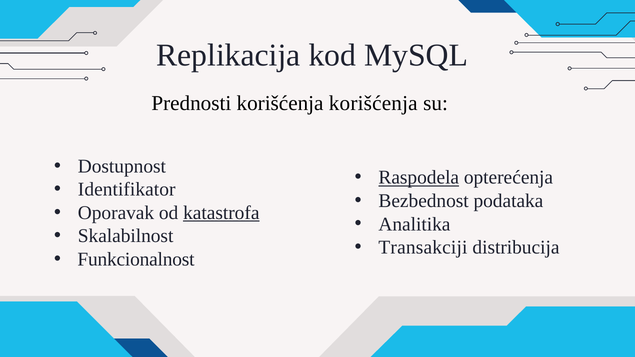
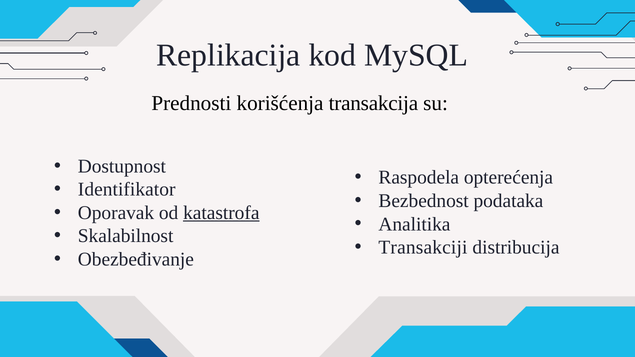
korišćenja korišćenja: korišćenja -> transakcija (373, 103)
Raspodela underline: present -> none (419, 178)
Funkcionalnost: Funkcionalnost -> Obezbeđivanje (136, 259)
